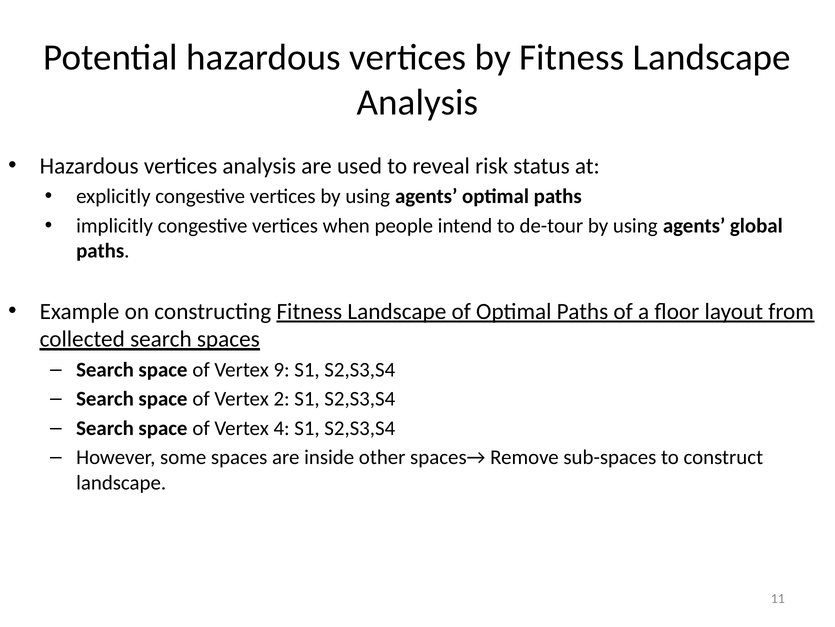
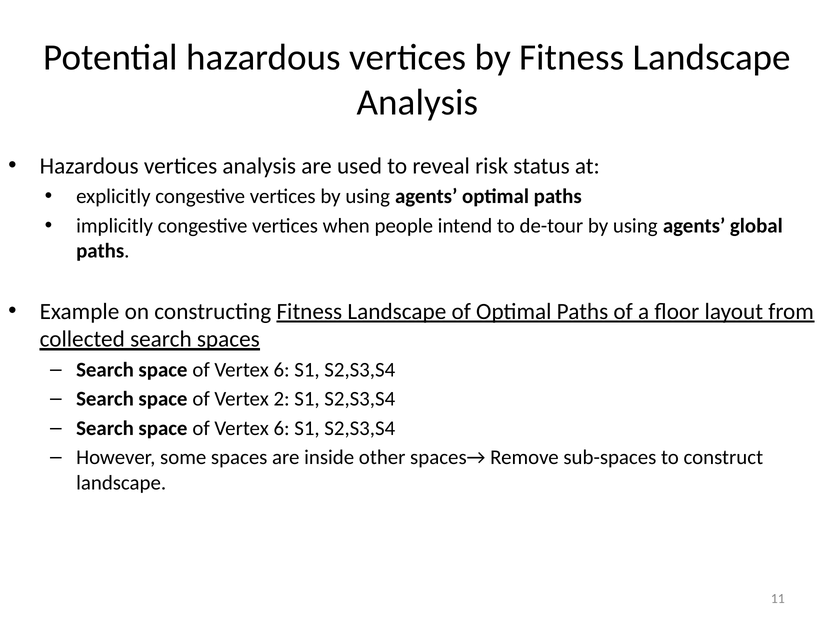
9: 9 -> 6 (282, 369)
4: 4 -> 6 (282, 428)
